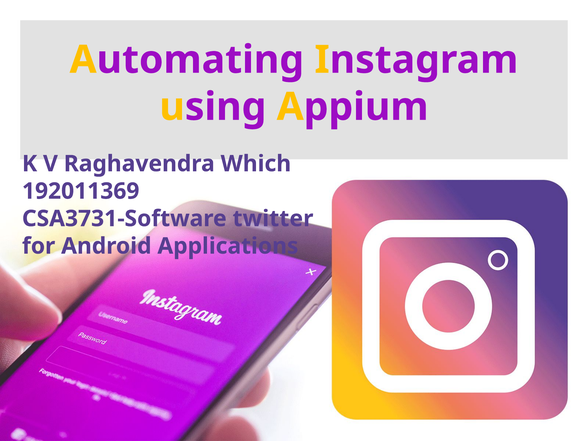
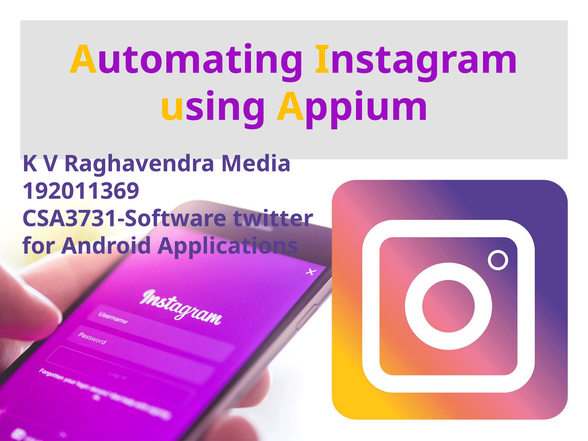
Which: Which -> Media (256, 164)
